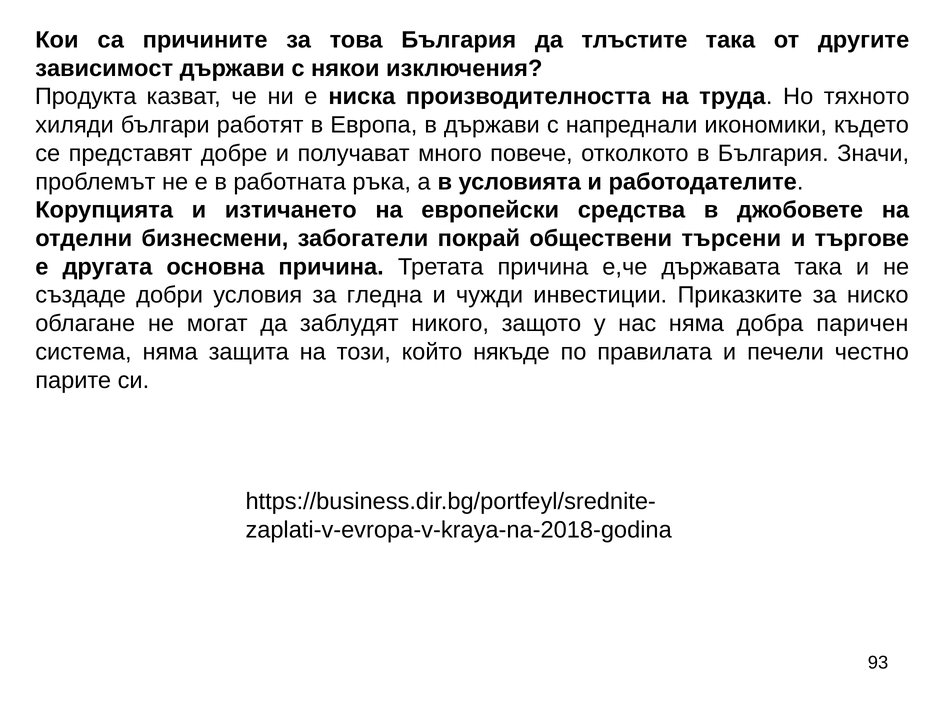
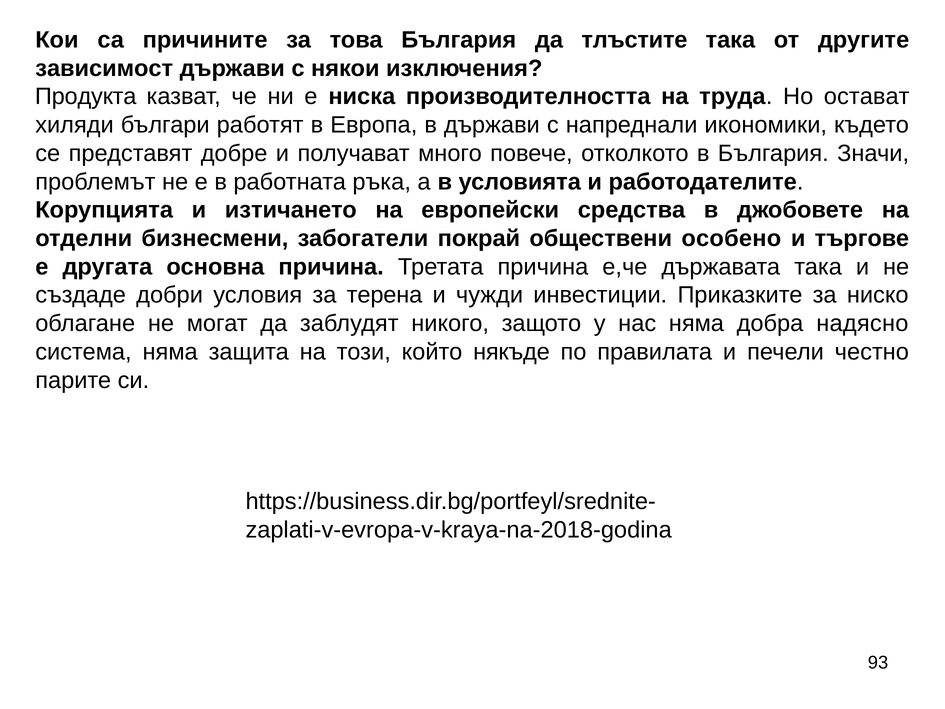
тяхното: тяхното -> остават (867, 97)
търсени: търсени -> особено (731, 238)
гледна: гледна -> терена (385, 295)
паричен: паричен -> надясно (862, 323)
